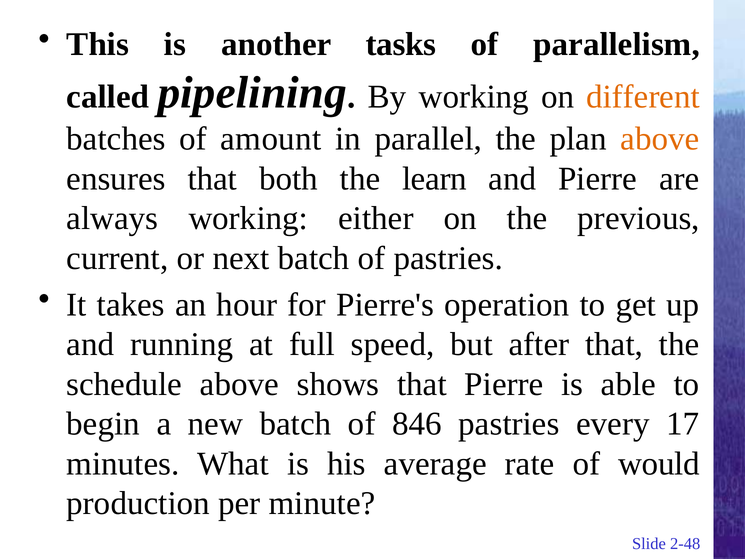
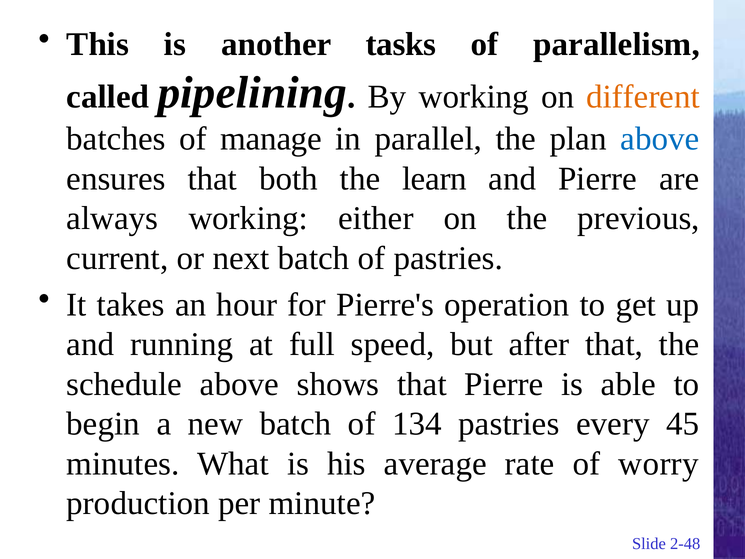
amount: amount -> manage (271, 139)
above colour: orange -> blue (660, 139)
846: 846 -> 134 (417, 424)
17: 17 -> 45 (683, 424)
would: would -> worry (659, 463)
